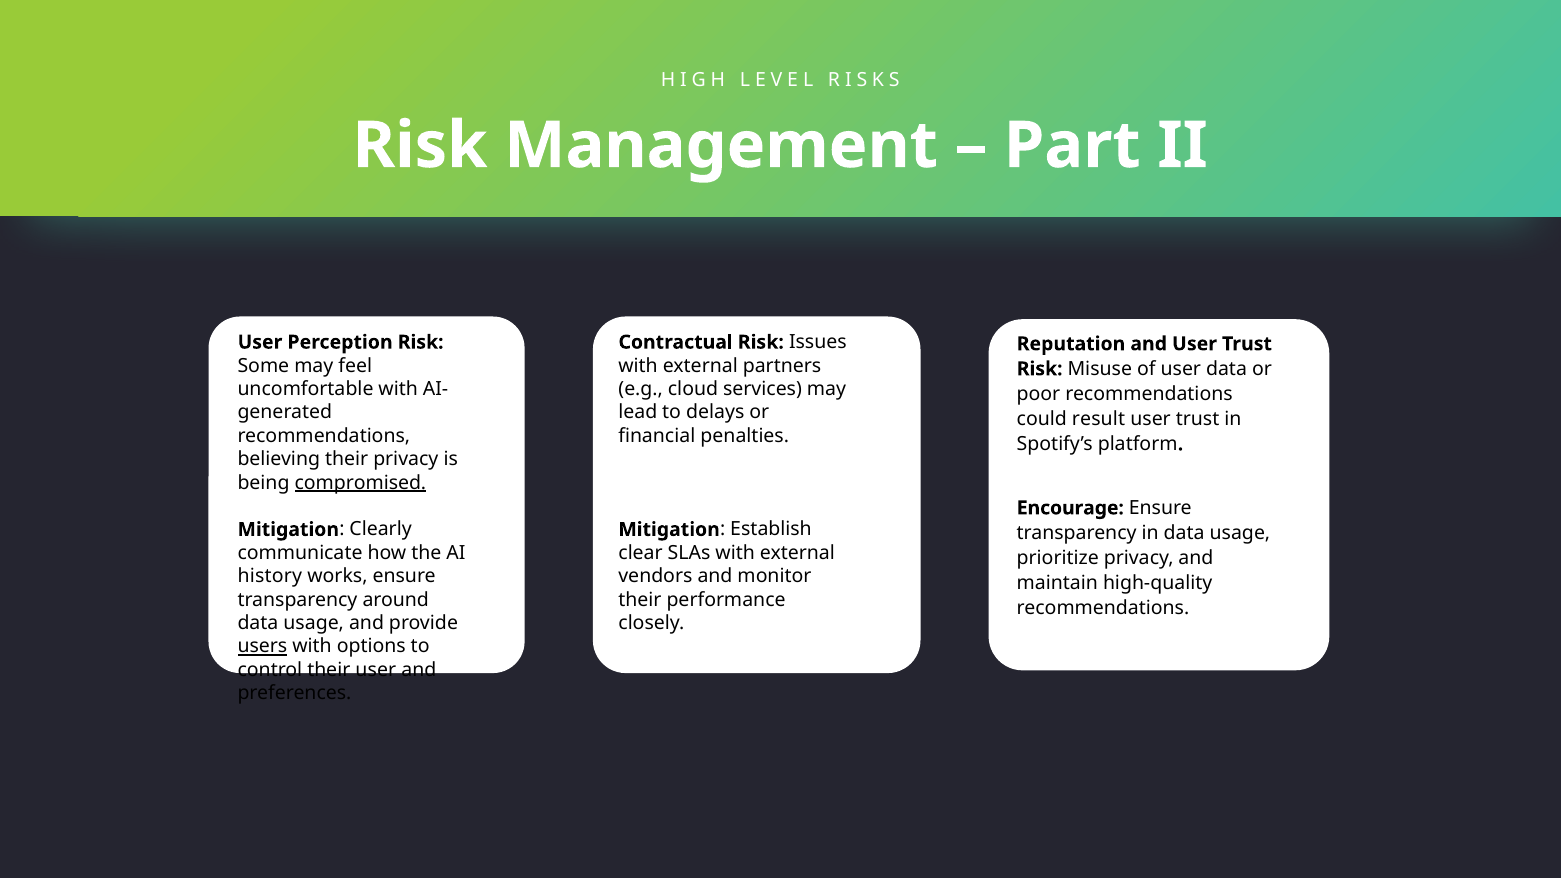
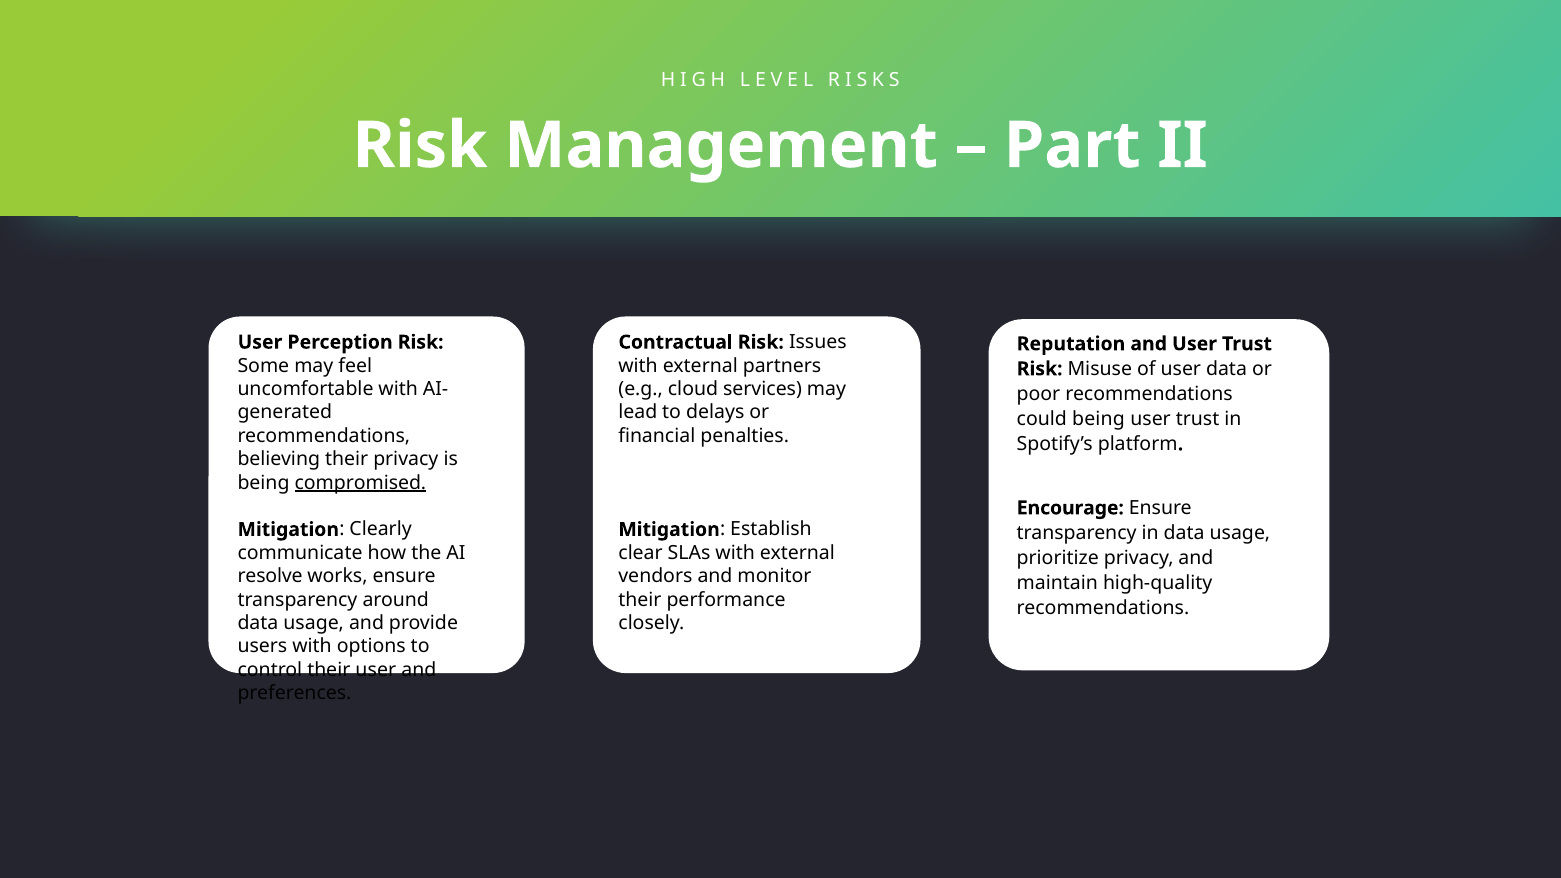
could result: result -> being (1099, 419)
history: history -> resolve (270, 576)
users underline: present -> none (262, 647)
